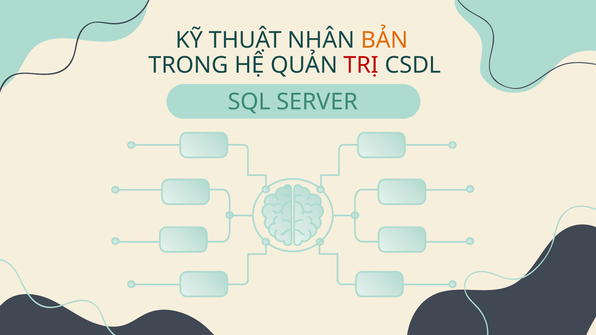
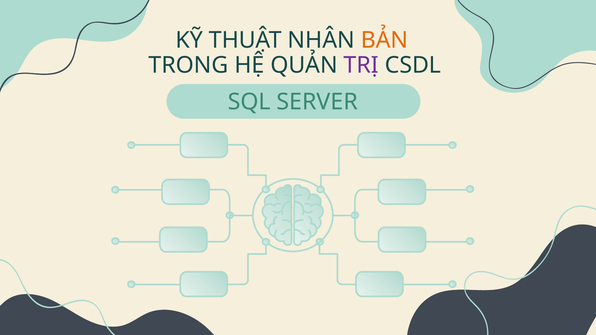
TRỊ colour: red -> purple (361, 65)
